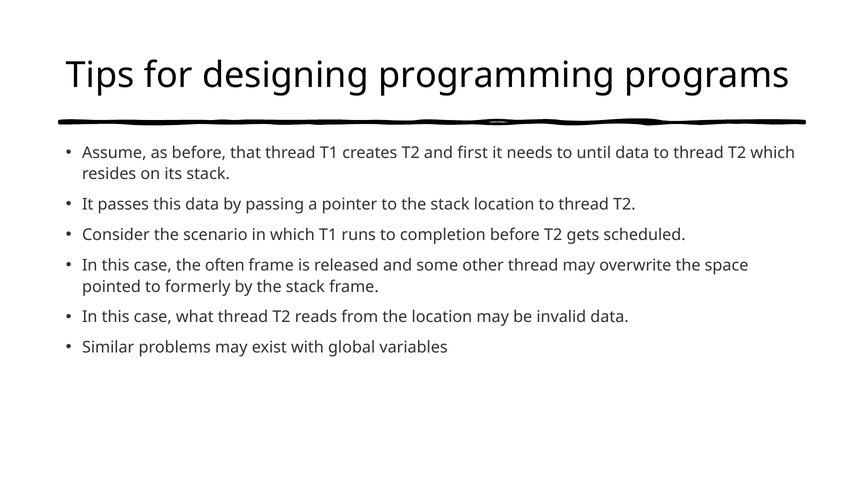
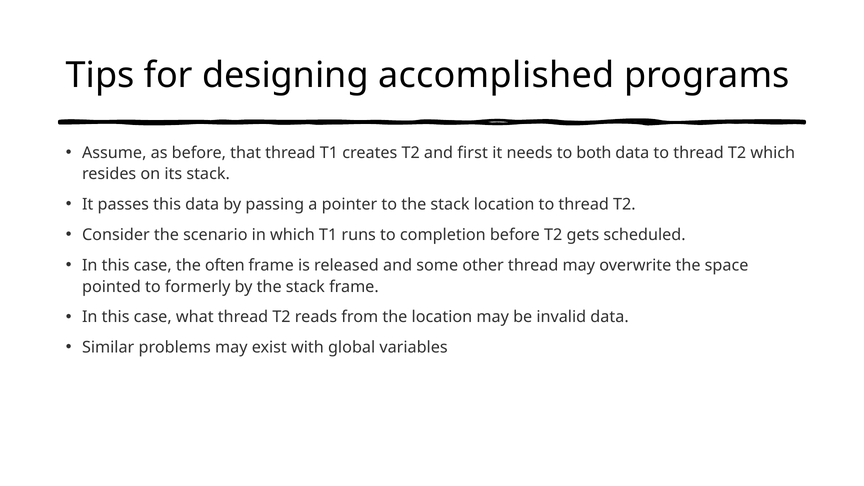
programming: programming -> accomplished (496, 75)
until: until -> both (594, 153)
